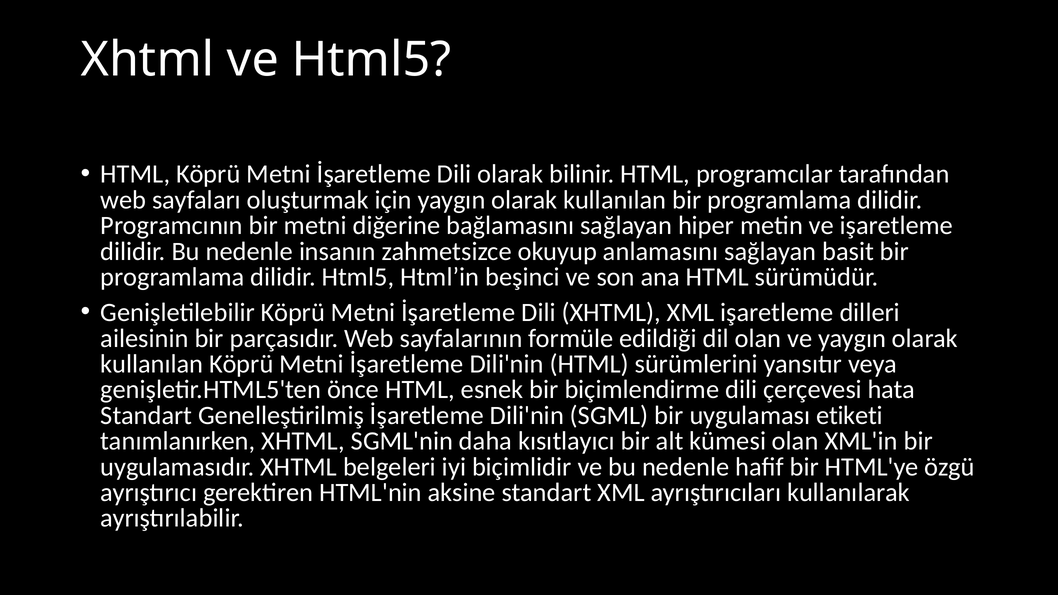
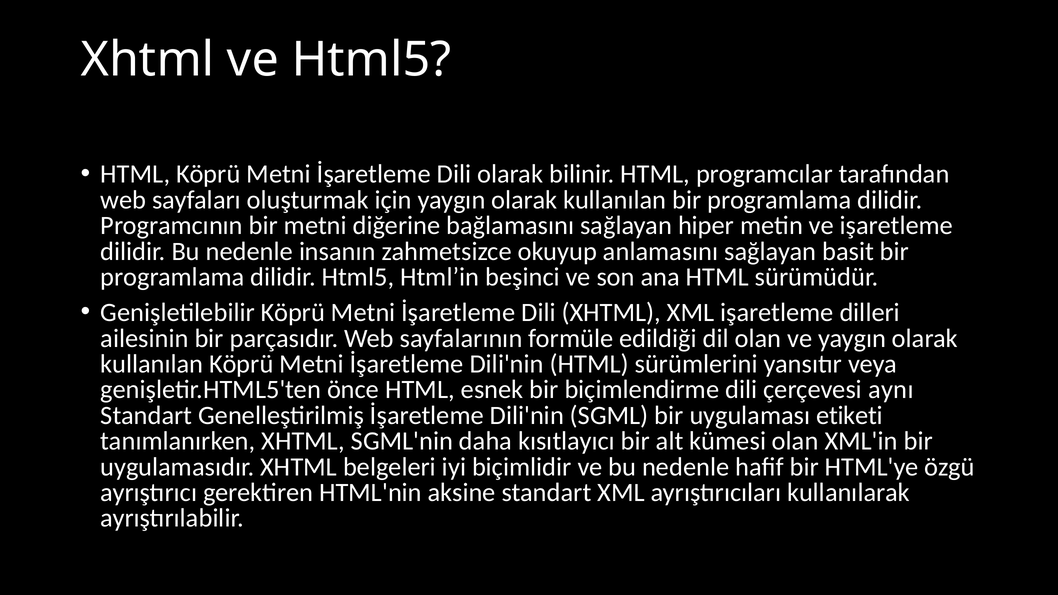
hata: hata -> aynı (891, 390)
